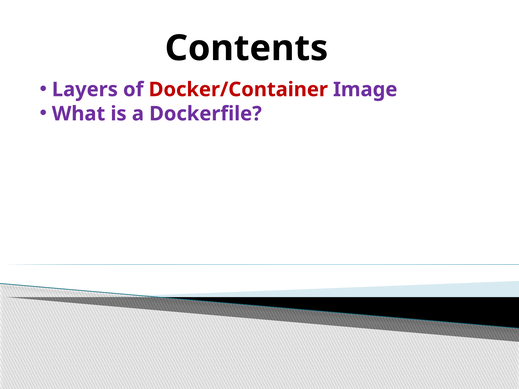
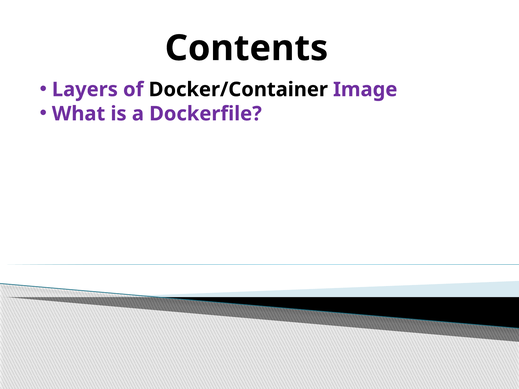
Docker/Container colour: red -> black (238, 90)
